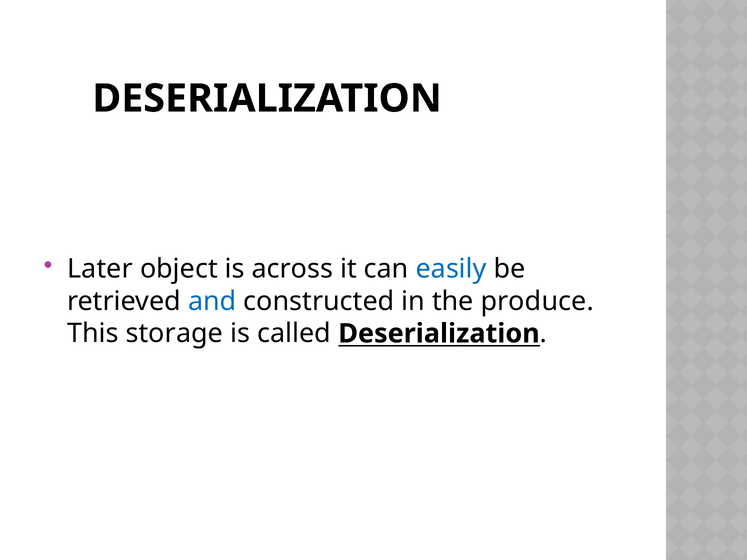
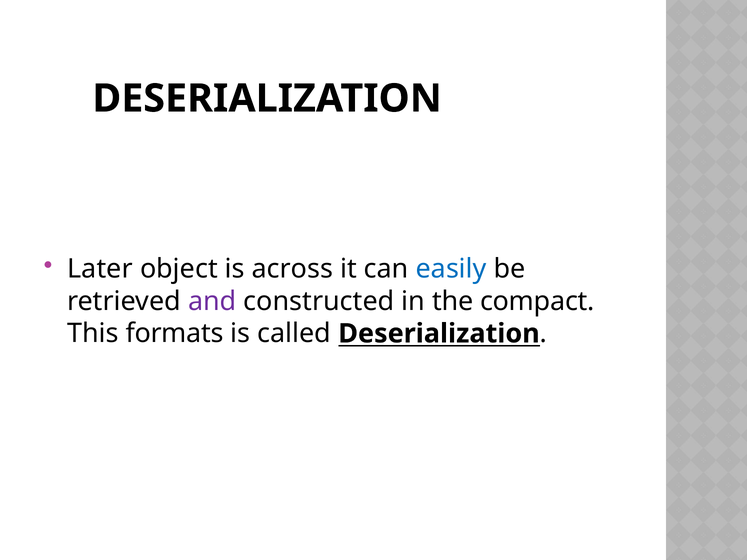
and colour: blue -> purple (212, 301)
produce: produce -> compact (537, 301)
storage: storage -> formats (175, 334)
